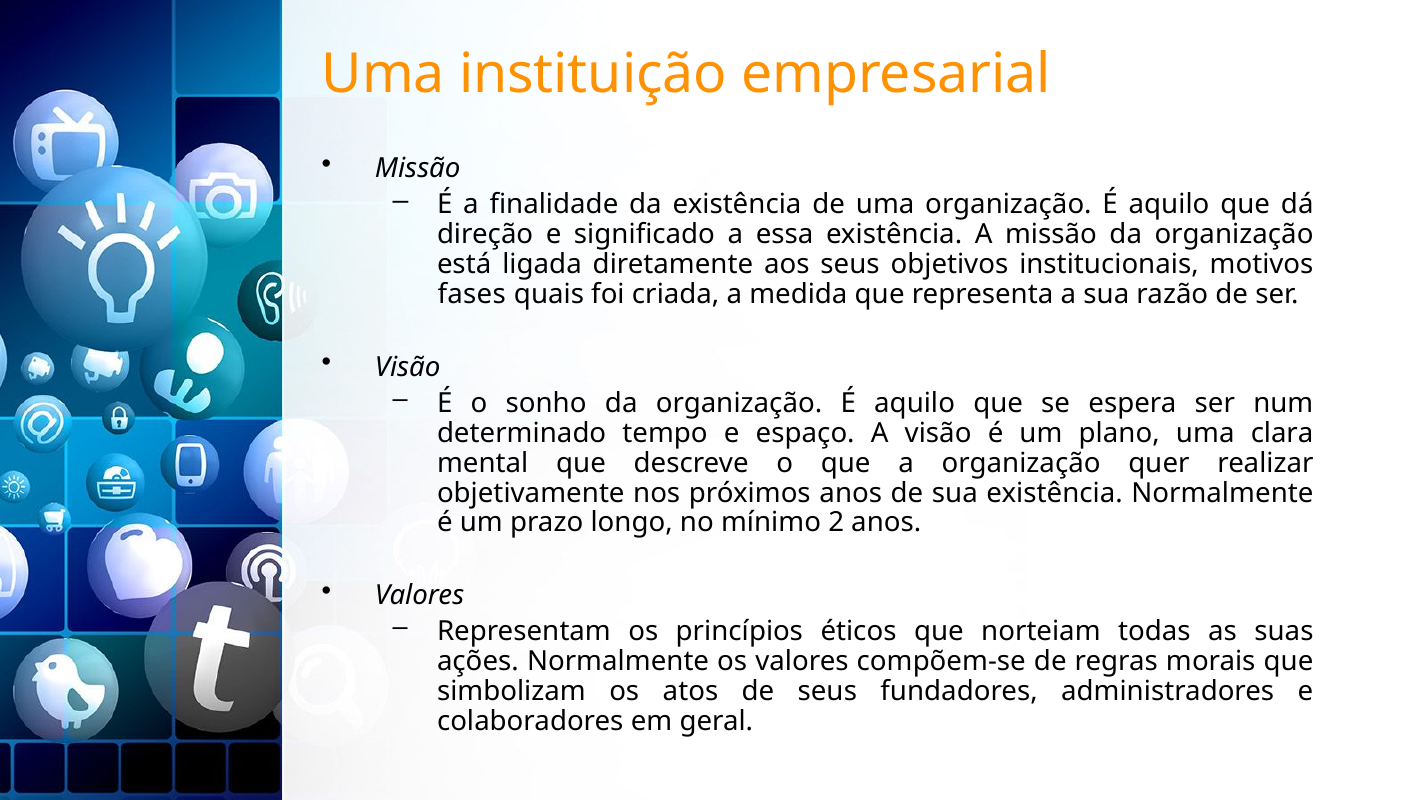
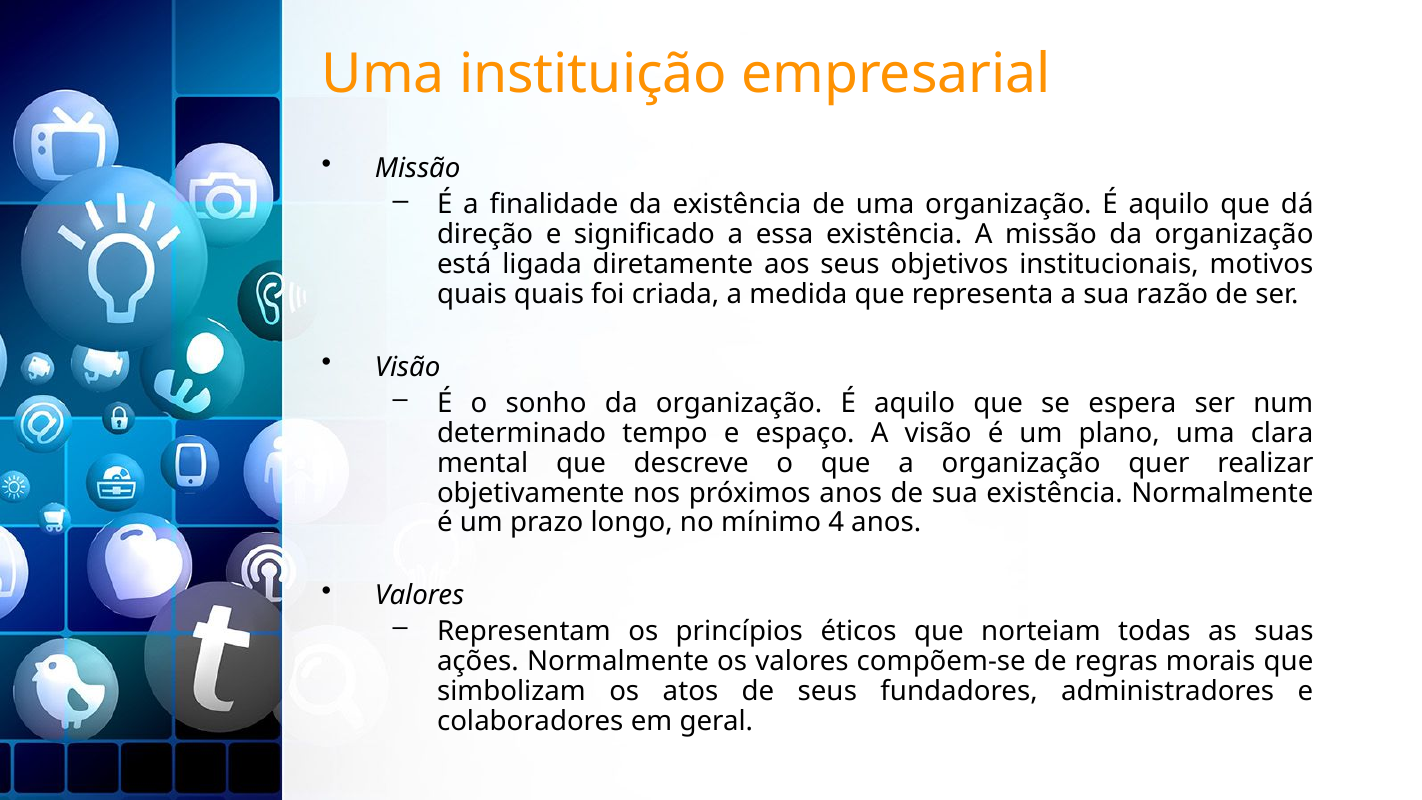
fases: fases -> quais (472, 294)
2: 2 -> 4 (836, 523)
